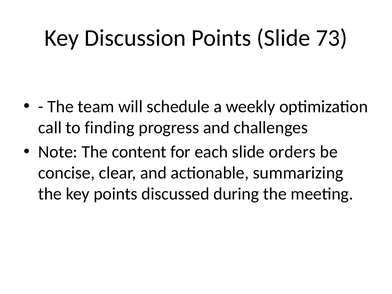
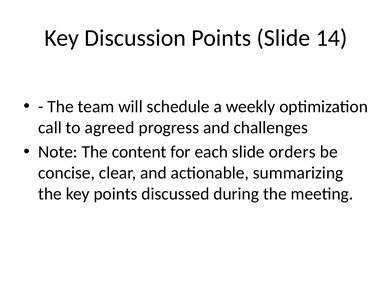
73: 73 -> 14 (332, 38)
finding: finding -> agreed (109, 128)
